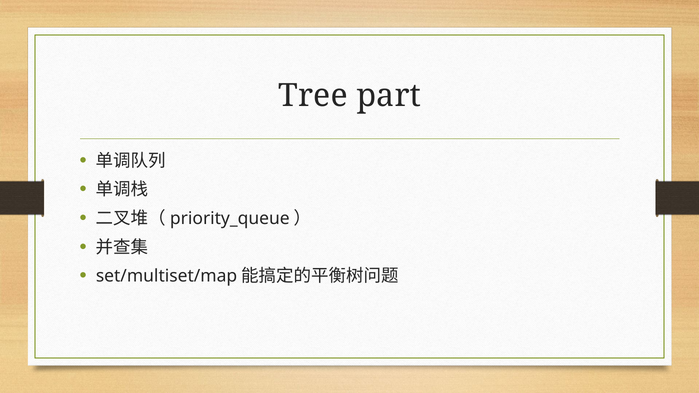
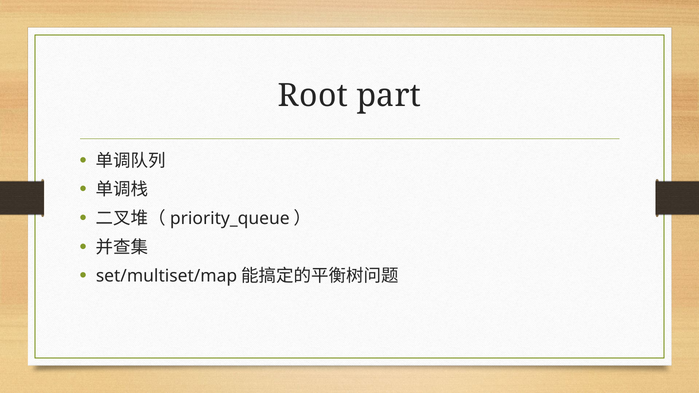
Tree: Tree -> Root (313, 96)
